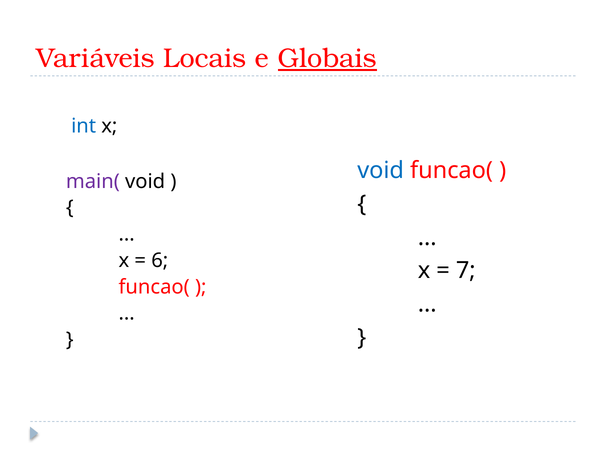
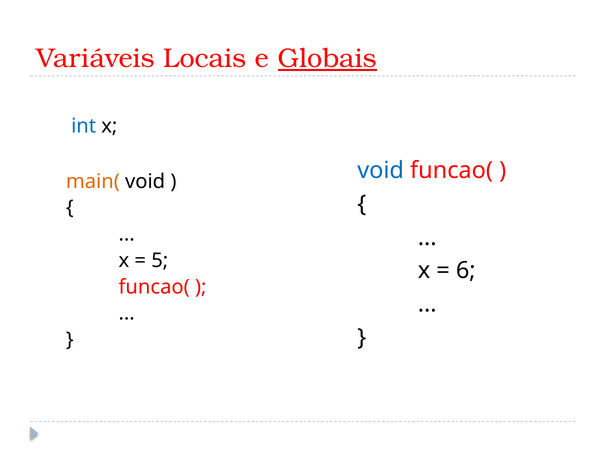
main( colour: purple -> orange (93, 181)
6: 6 -> 5 (160, 260)
7: 7 -> 6 (466, 270)
